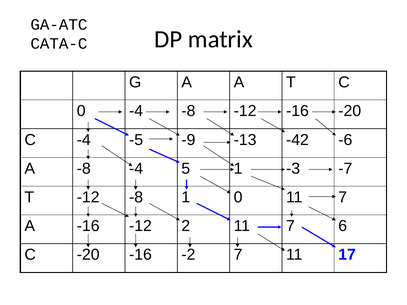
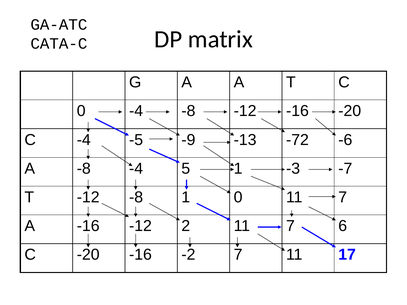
-42: -42 -> -72 (297, 140)
